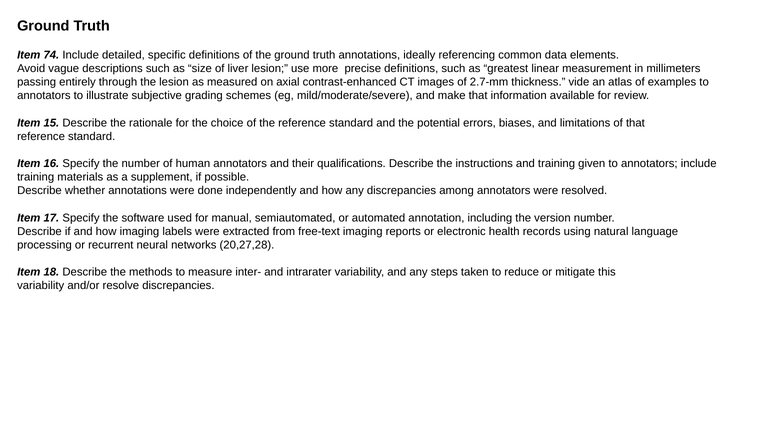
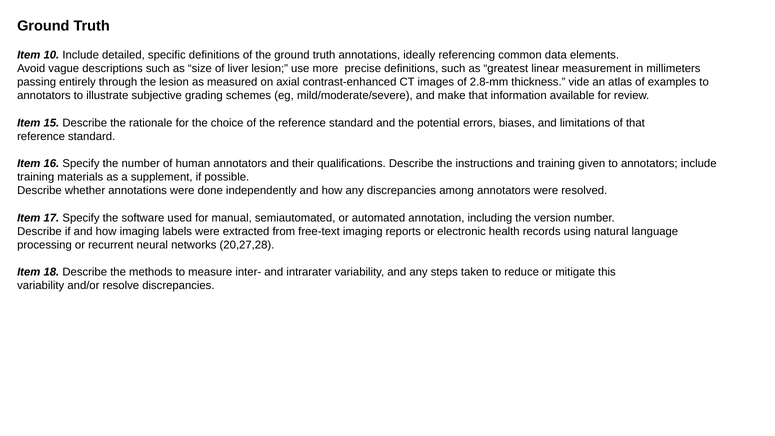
74: 74 -> 10 (51, 55)
2.7-mm: 2.7-mm -> 2.8-mm (489, 82)
